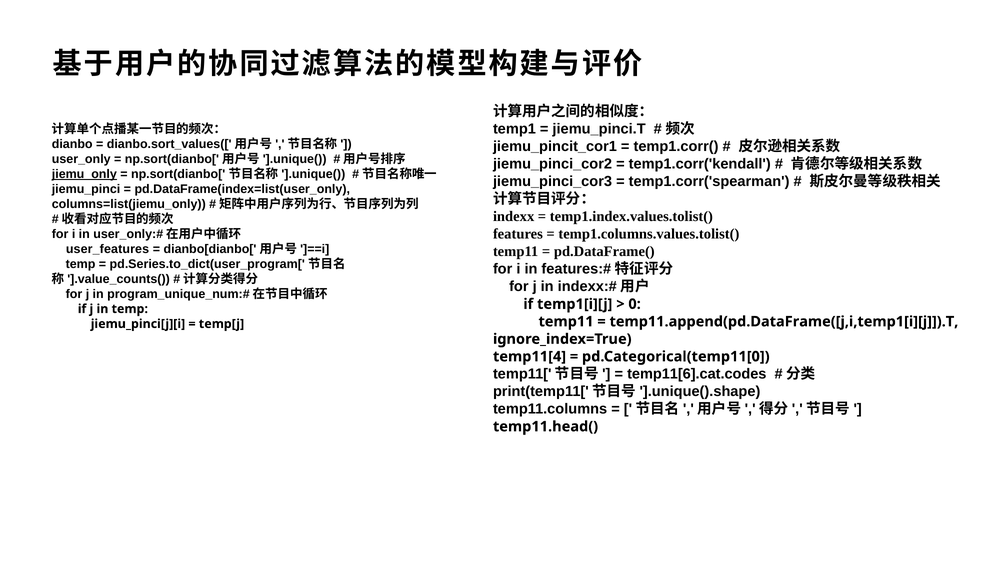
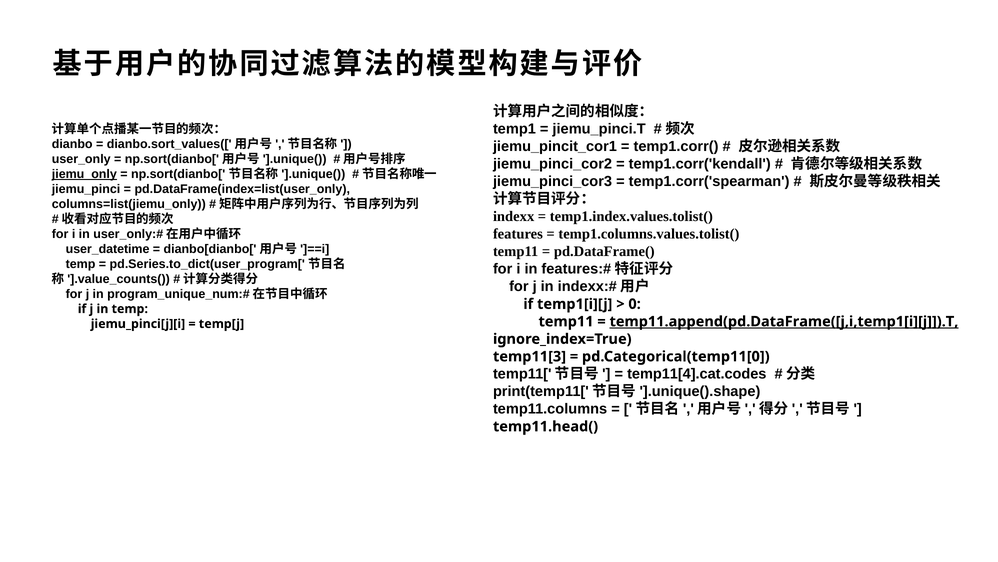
user_features: user_features -> user_datetime (108, 249)
temp11.append(pd.DataFrame([j,i,temp1[i][j]]).T underline: none -> present (784, 321)
temp11[4: temp11[4 -> temp11[3 (530, 356)
temp11[6].cat.codes: temp11[6].cat.codes -> temp11[4].cat.codes (697, 374)
